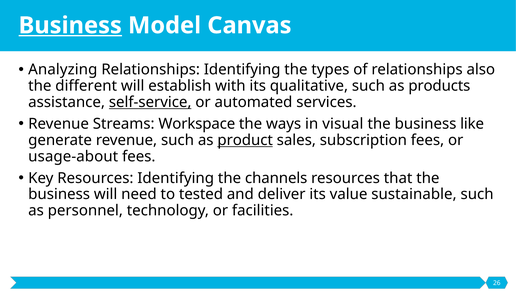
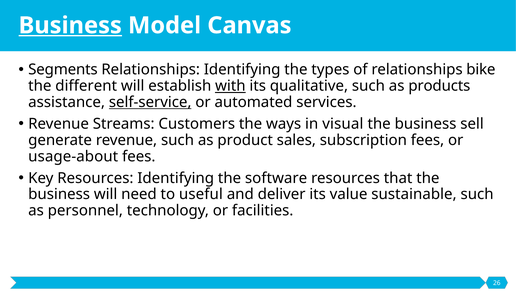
Analyzing: Analyzing -> Segments (63, 69)
also: also -> bike (481, 69)
with underline: none -> present (230, 86)
Workspace: Workspace -> Customers (197, 124)
like: like -> sell (472, 124)
product underline: present -> none (245, 140)
channels: channels -> software (276, 178)
tested: tested -> useful (201, 194)
